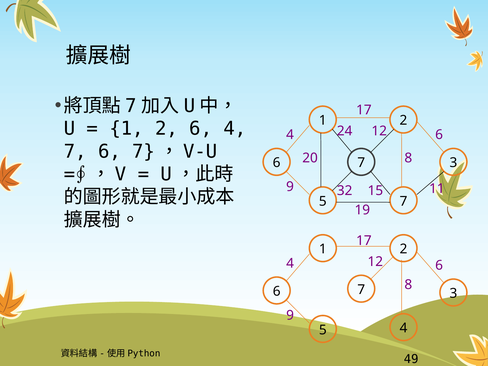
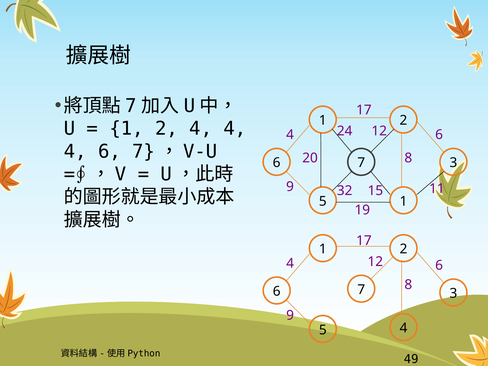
2 6: 6 -> 4 (201, 129)
7: 7 -> 4 (75, 151)
5 7: 7 -> 1 (404, 201)
